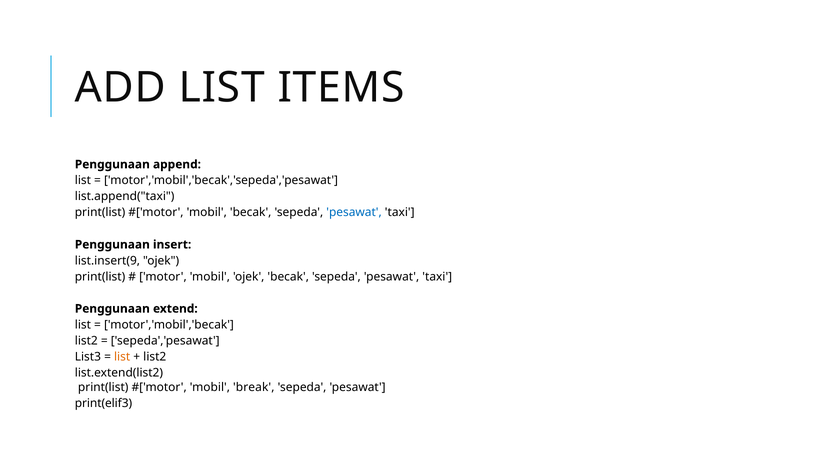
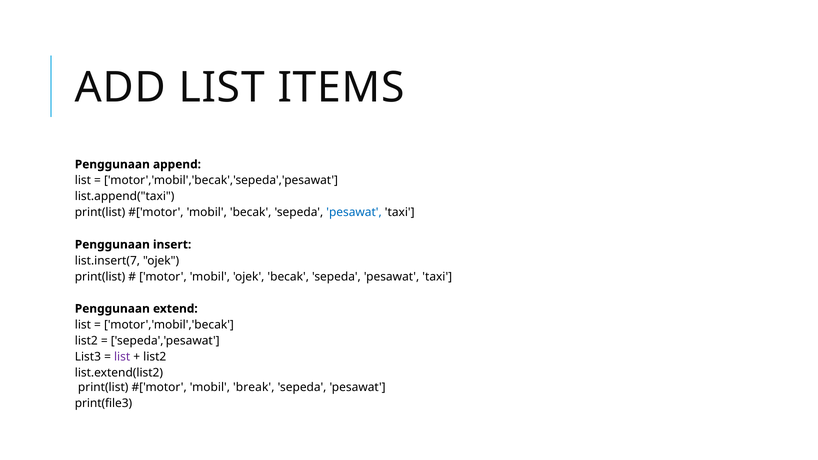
list.insert(9: list.insert(9 -> list.insert(7 (107, 261)
list colour: orange -> purple (122, 357)
print(elif3: print(elif3 -> print(file3 (103, 403)
